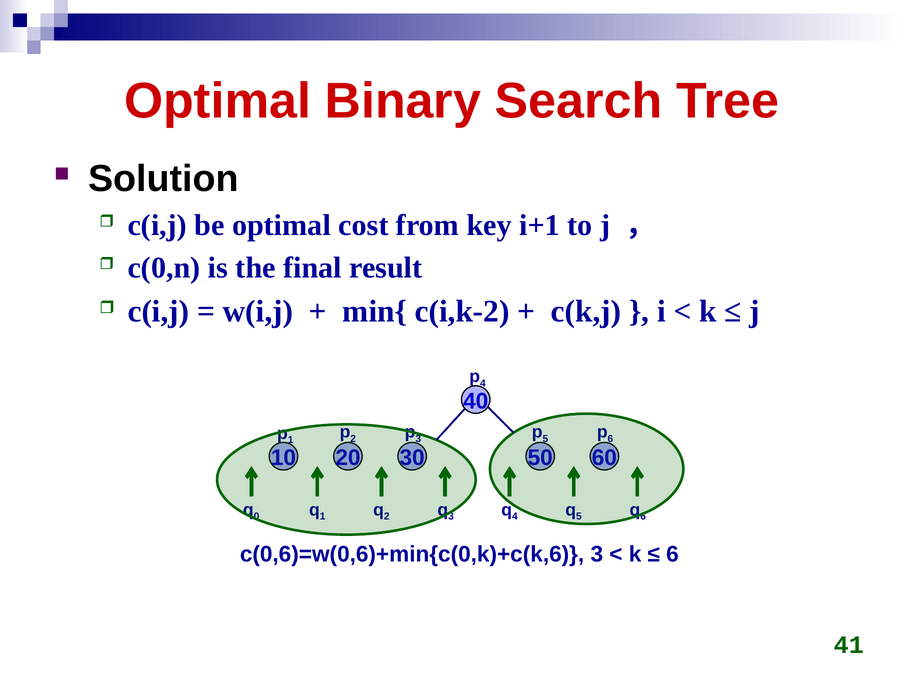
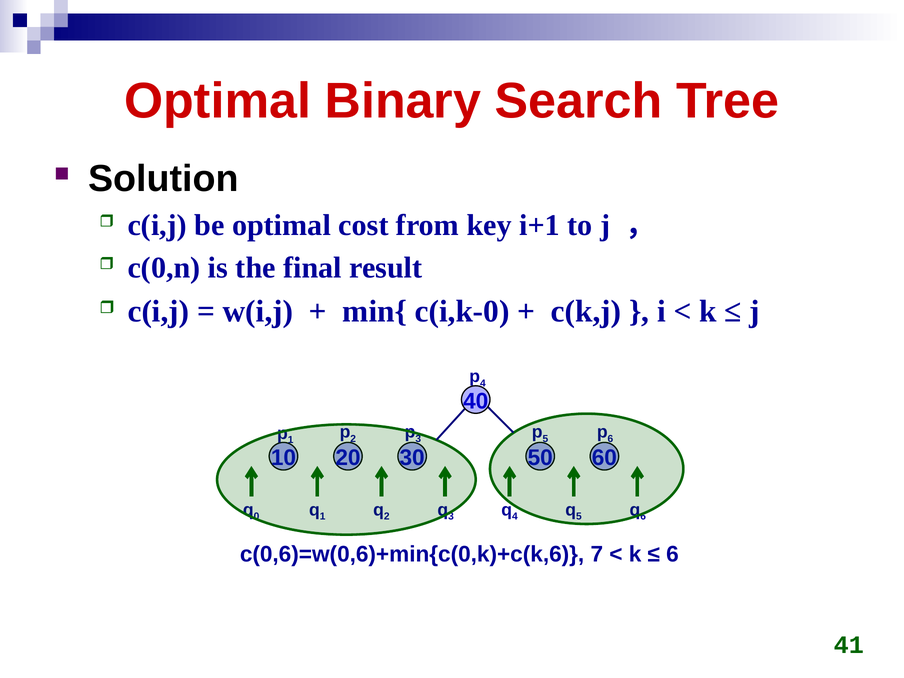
c(i,k-2: c(i,k-2 -> c(i,k-0 (462, 311)
c(0,6)=w(0,6)+min{c(0,k)+c(k,6 3: 3 -> 7 (597, 554)
